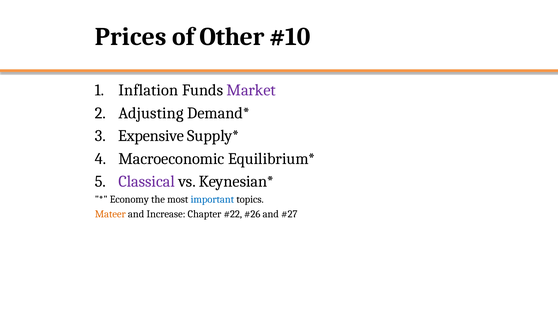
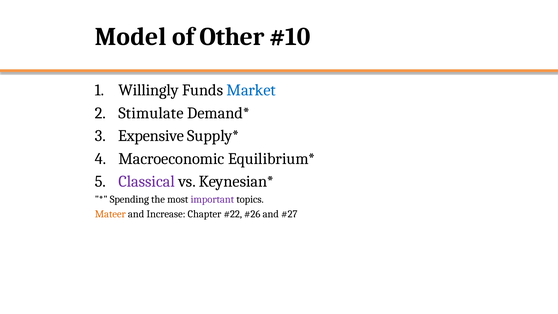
Prices: Prices -> Model (131, 37)
Inflation: Inflation -> Willingly (149, 90)
Market colour: purple -> blue (251, 90)
Adjusting: Adjusting -> Stimulate (151, 113)
Economy: Economy -> Spending (129, 199)
important colour: blue -> purple (212, 199)
